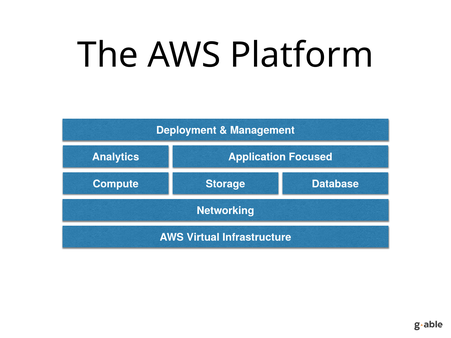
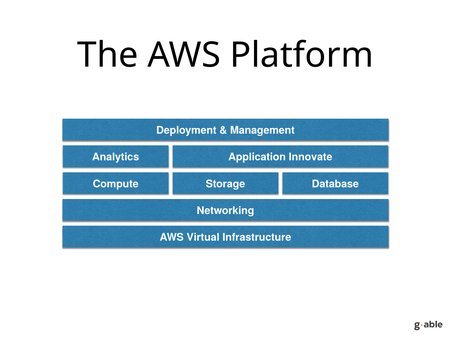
Focused: Focused -> Innovate (311, 157)
